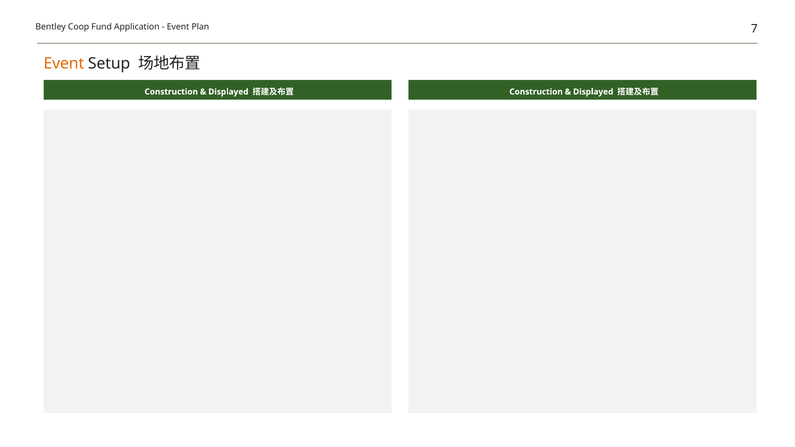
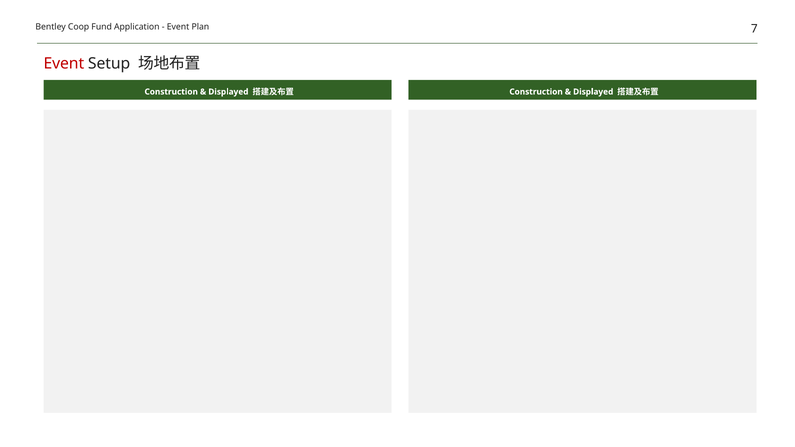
Event colour: orange -> red (64, 64)
